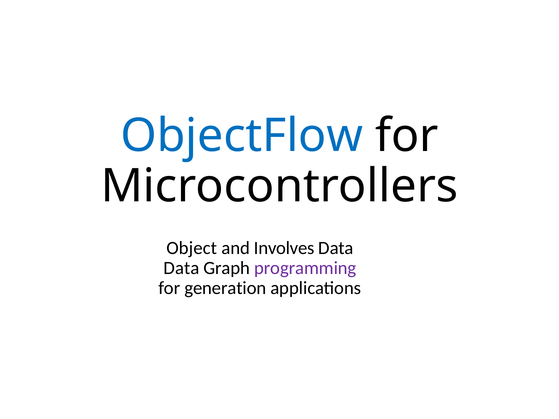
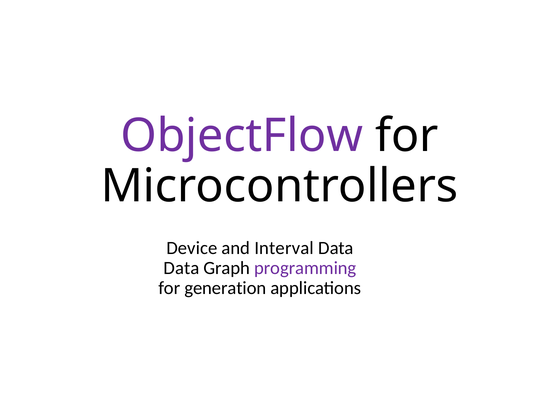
ObjectFlow colour: blue -> purple (242, 136)
Object: Object -> Device (192, 248)
Involves: Involves -> Interval (284, 248)
